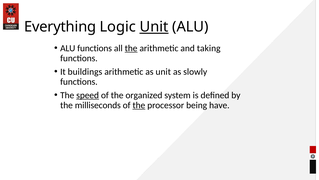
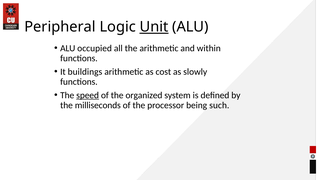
Everything: Everything -> Peripheral (60, 27)
ALU functions: functions -> occupied (95, 48)
the underline: present -> none (131, 48)
taking: taking -> within (209, 48)
as unit: unit -> cost (163, 71)
the underline: present -> none (139, 105)
have: have -> such (219, 105)
